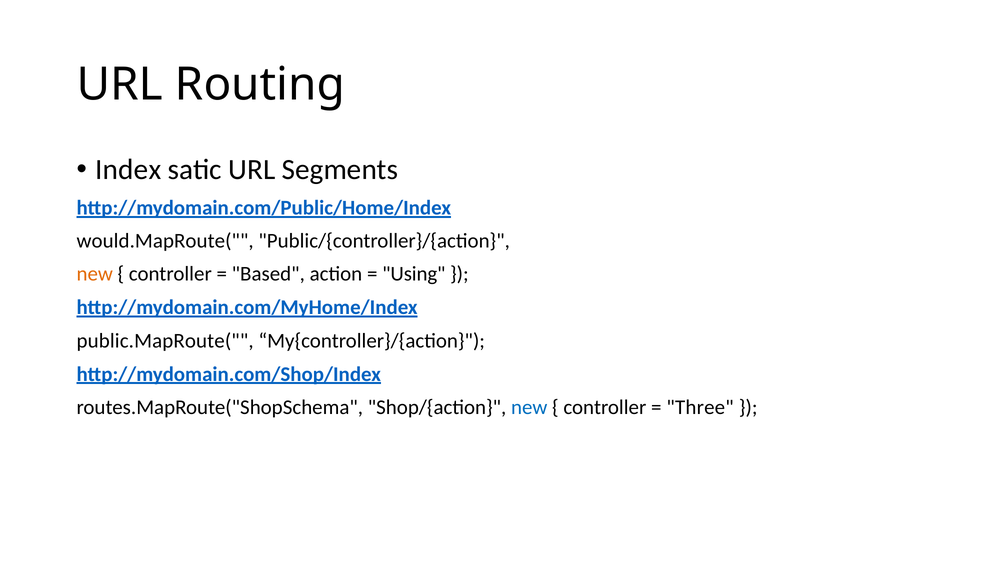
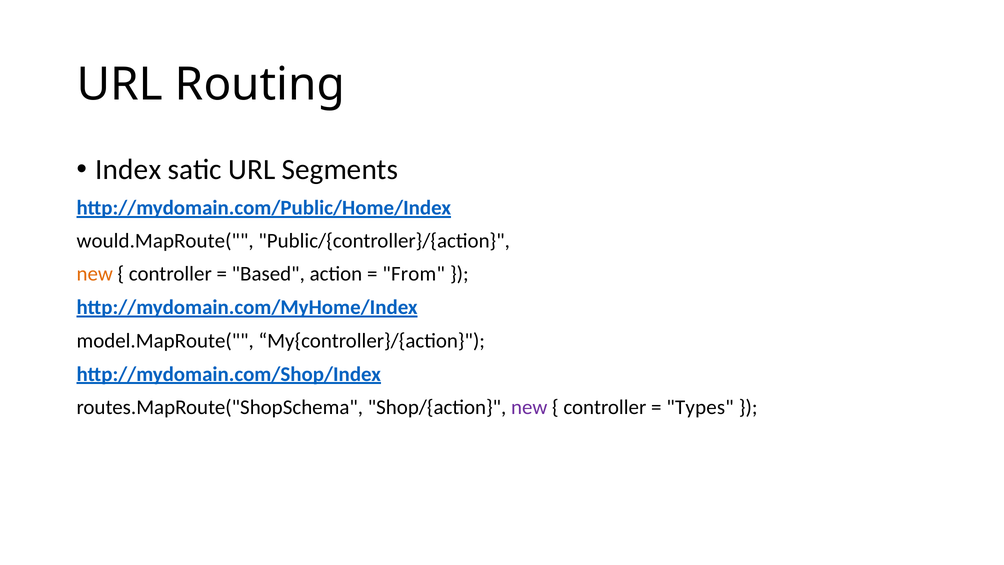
Using: Using -> From (414, 274)
public.MapRoute(: public.MapRoute( -> model.MapRoute( (165, 341)
new colour: blue -> purple (529, 407)
Three: Three -> Types (700, 407)
